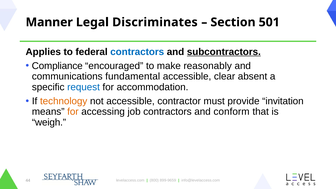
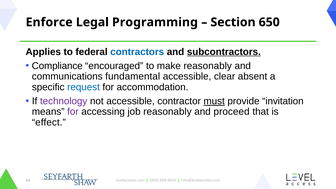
Manner: Manner -> Enforce (49, 22)
Discriminates: Discriminates -> Programming (155, 22)
501: 501 -> 650 (269, 22)
technology colour: orange -> purple (64, 101)
must underline: none -> present (214, 101)
for colour: orange -> purple (73, 112)
job contractors: contractors -> reasonably (167, 112)
conform: conform -> proceed (232, 112)
weigh: weigh -> effect (49, 122)
